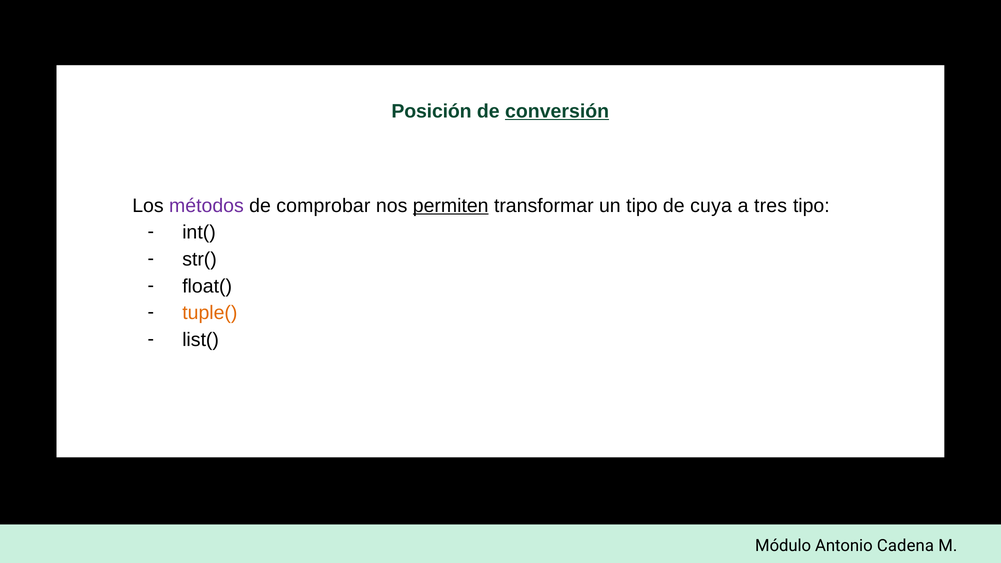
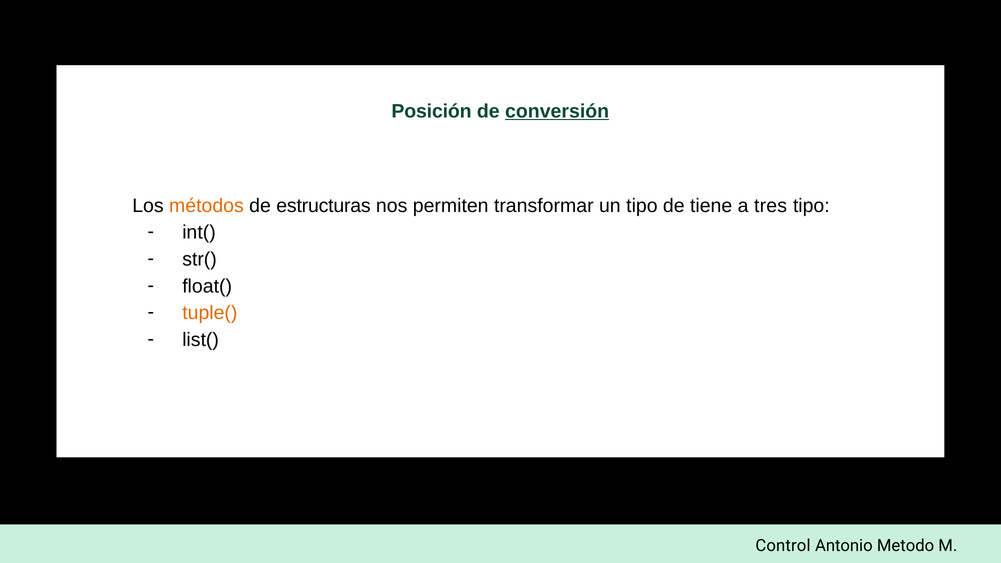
métodos colour: purple -> orange (206, 206)
comprobar: comprobar -> estructuras (324, 206)
permiten underline: present -> none (451, 206)
cuya: cuya -> tiene (711, 206)
Módulo: Módulo -> Control (783, 546)
Cadena: Cadena -> Metodo (906, 546)
